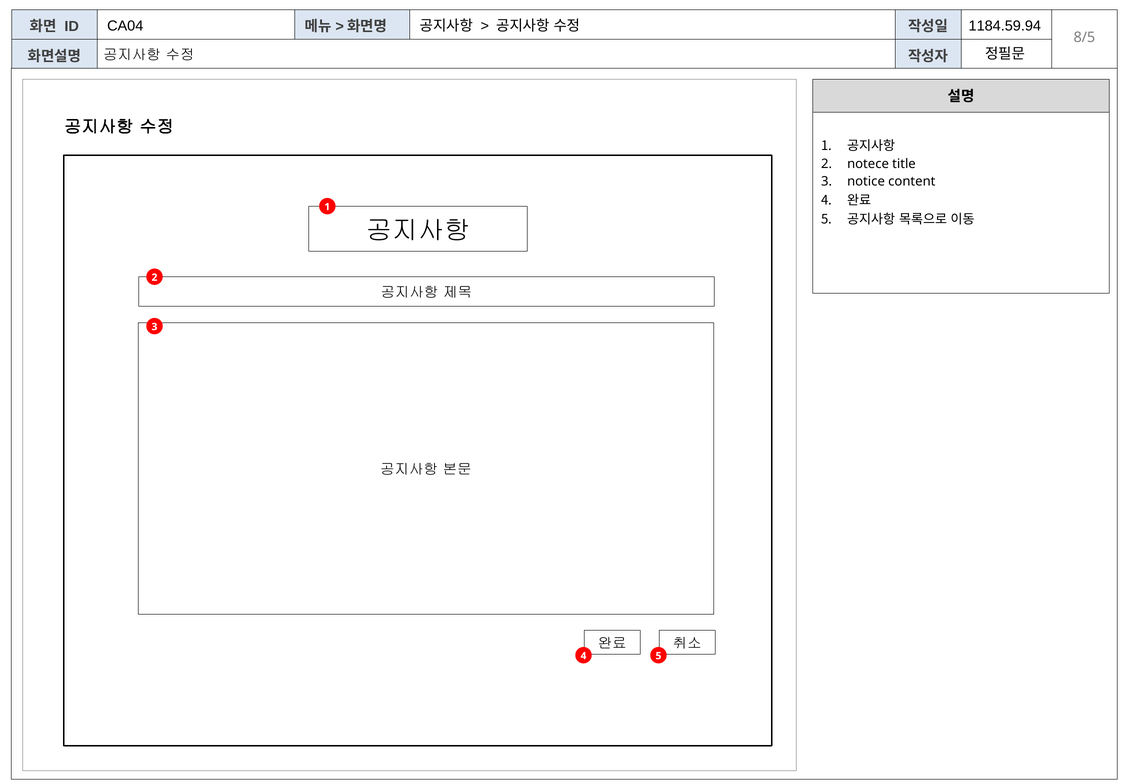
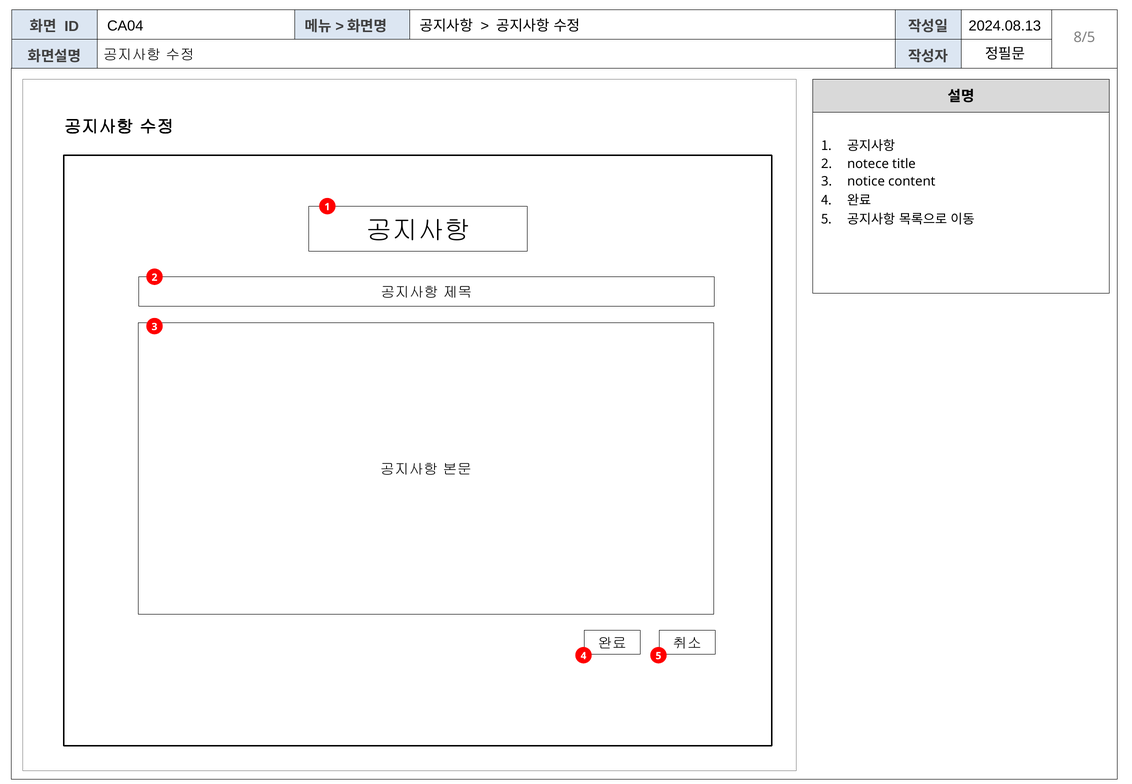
1184.59.94: 1184.59.94 -> 2024.08.13 (1005, 26)
